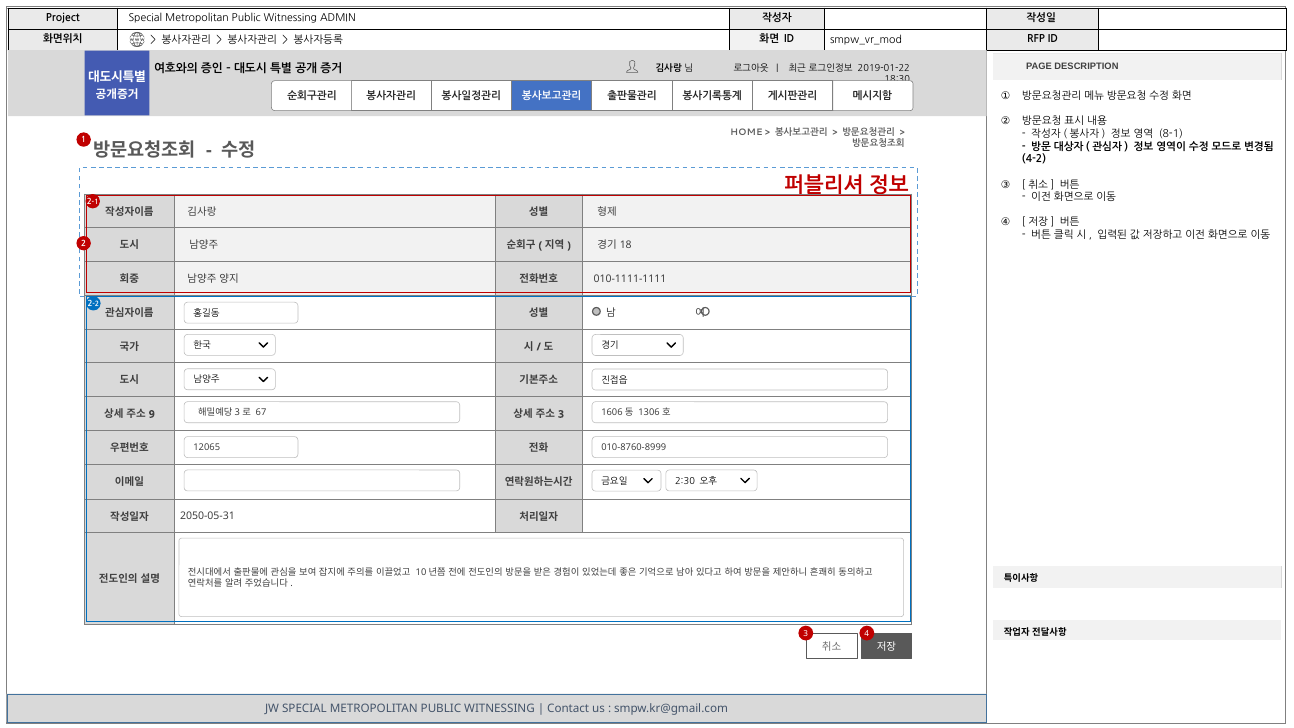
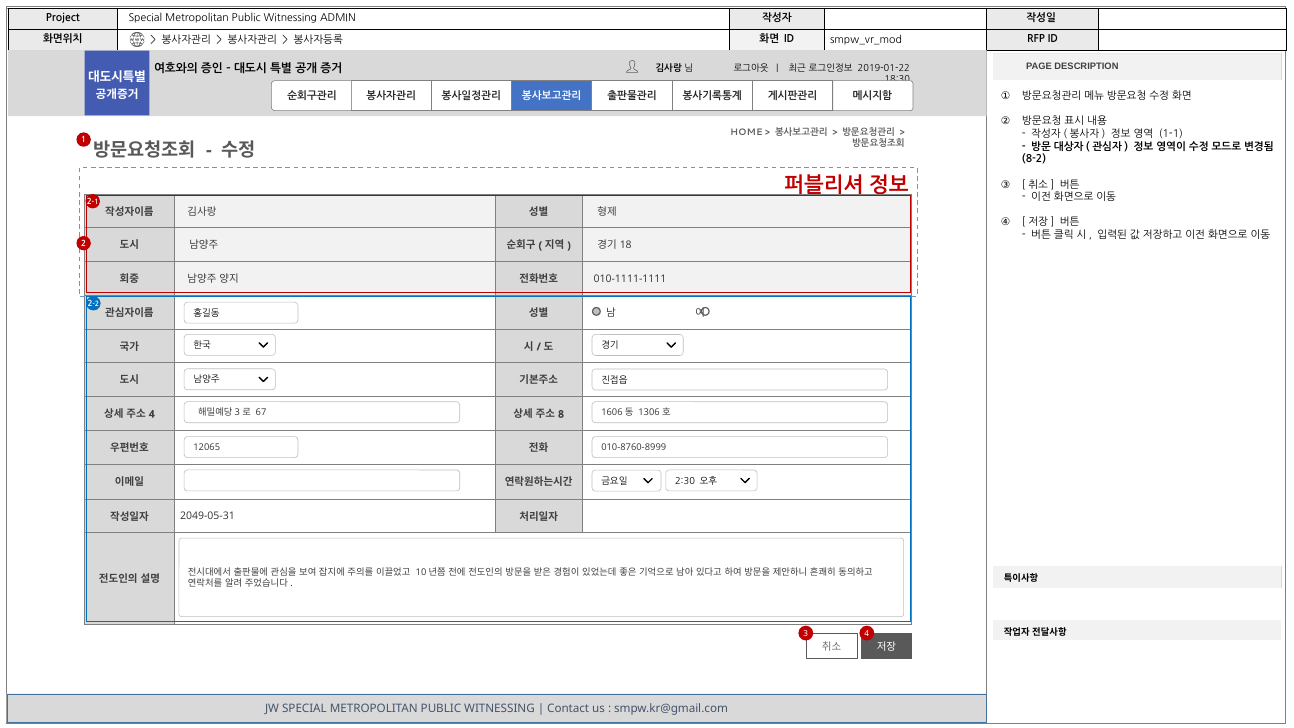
8-1: 8-1 -> 1-1 (1171, 134)
4-2: 4-2 -> 8-2 (1034, 159)
9: 9 -> 4 (152, 414)
3: 3 -> 8 (561, 414)
2050-05-31: 2050-05-31 -> 2049-05-31 (207, 516)
